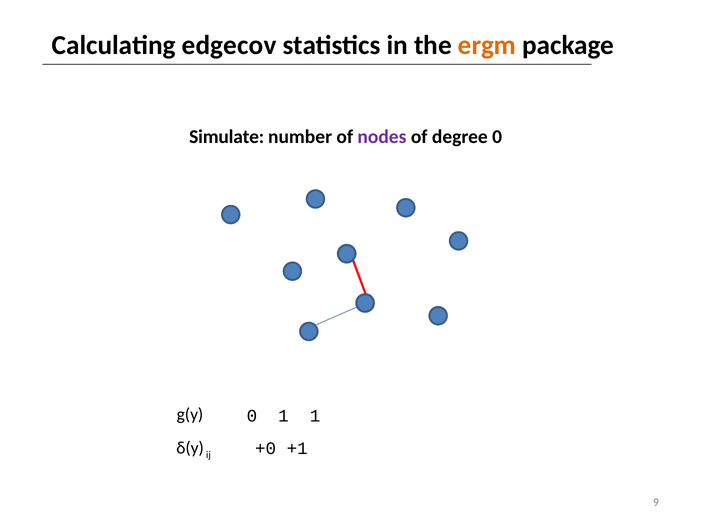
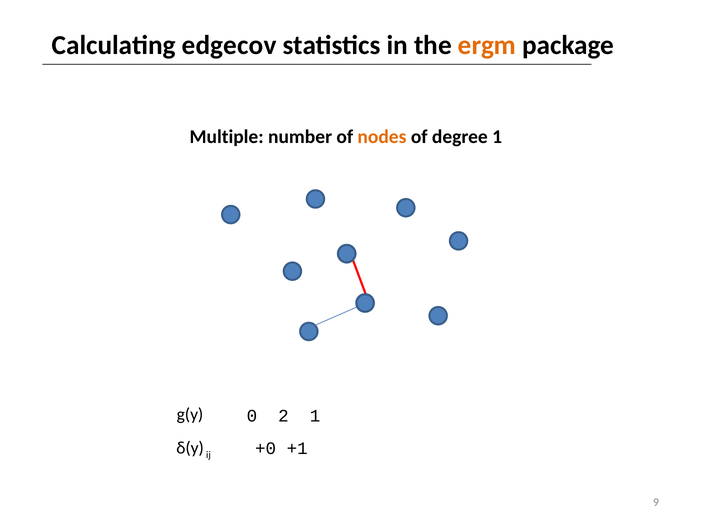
Simulate: Simulate -> Multiple (227, 137)
nodes colour: purple -> orange (382, 137)
degree 0: 0 -> 1 (497, 137)
0 1: 1 -> 2 (284, 416)
